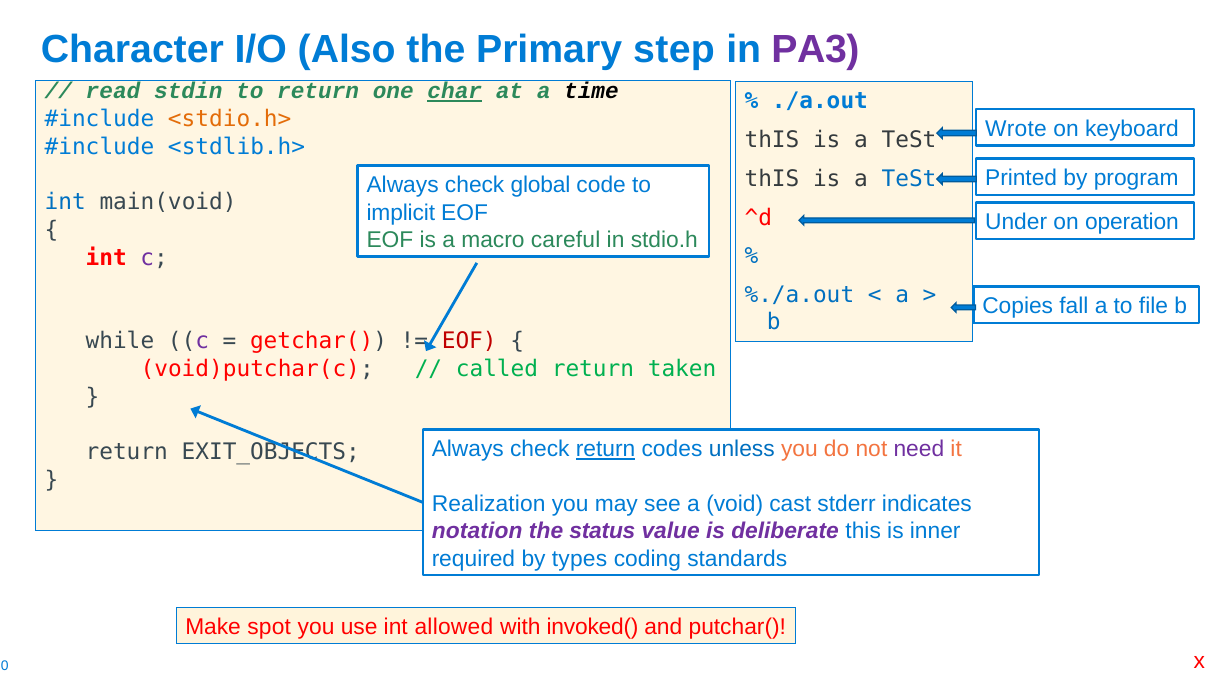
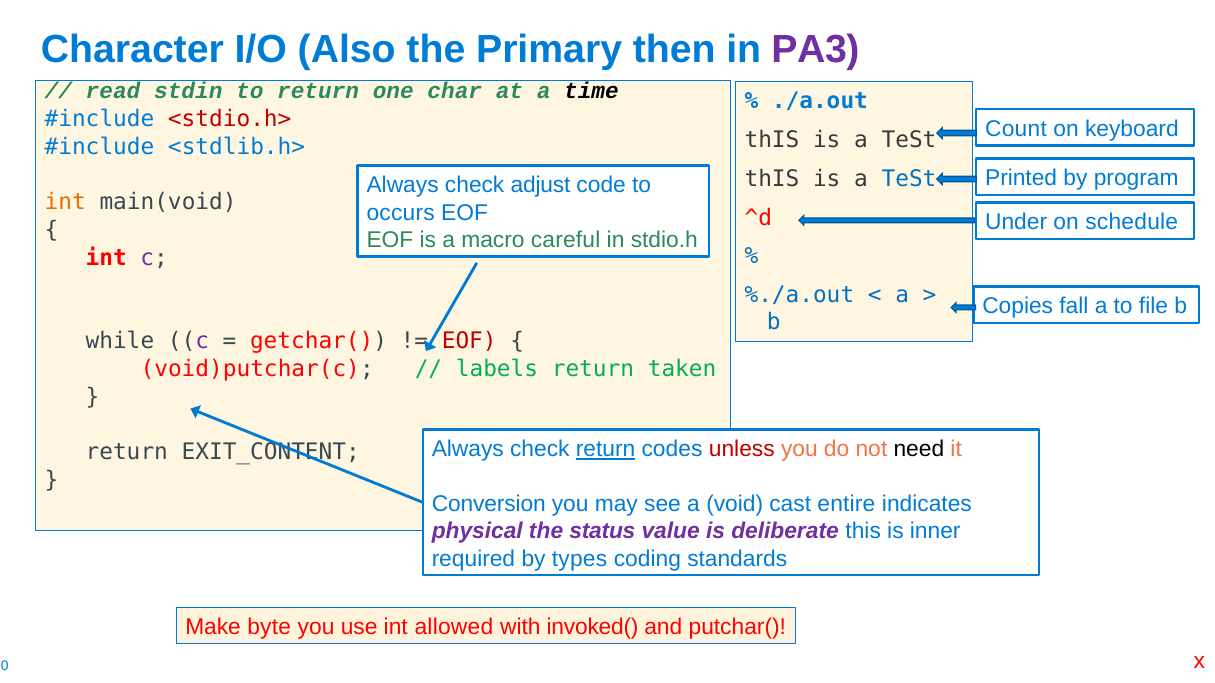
step: step -> then (674, 50)
char underline: present -> none (455, 91)
<stdio.h> colour: orange -> red (230, 119)
Wrote: Wrote -> Count (1016, 129)
global: global -> adjust (541, 186)
int colour: blue -> orange (65, 202)
implicit: implicit -> occurs (401, 213)
operation: operation -> schedule (1132, 223)
called: called -> labels (497, 369)
unless colour: blue -> red (742, 450)
need colour: purple -> black (919, 450)
EXIT_OBJECTS: EXIT_OBJECTS -> EXIT_CONTENT (271, 453)
Realization: Realization -> Conversion (489, 504)
stderr: stderr -> entire (846, 504)
notation: notation -> physical (477, 532)
spot: spot -> byte (269, 628)
